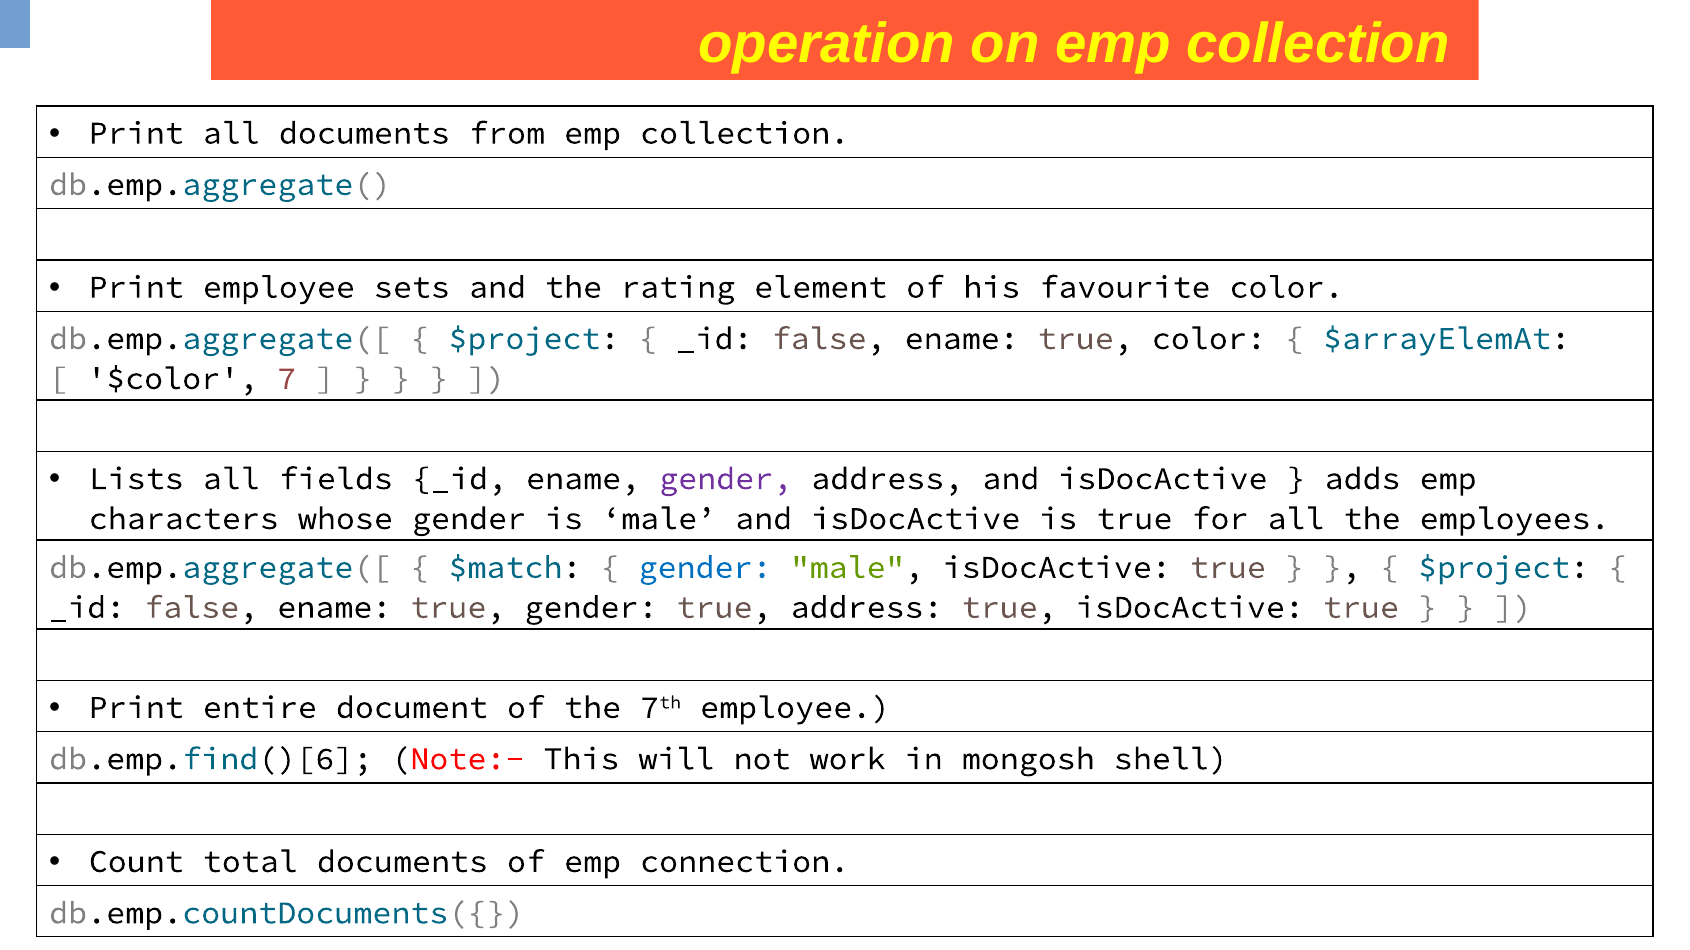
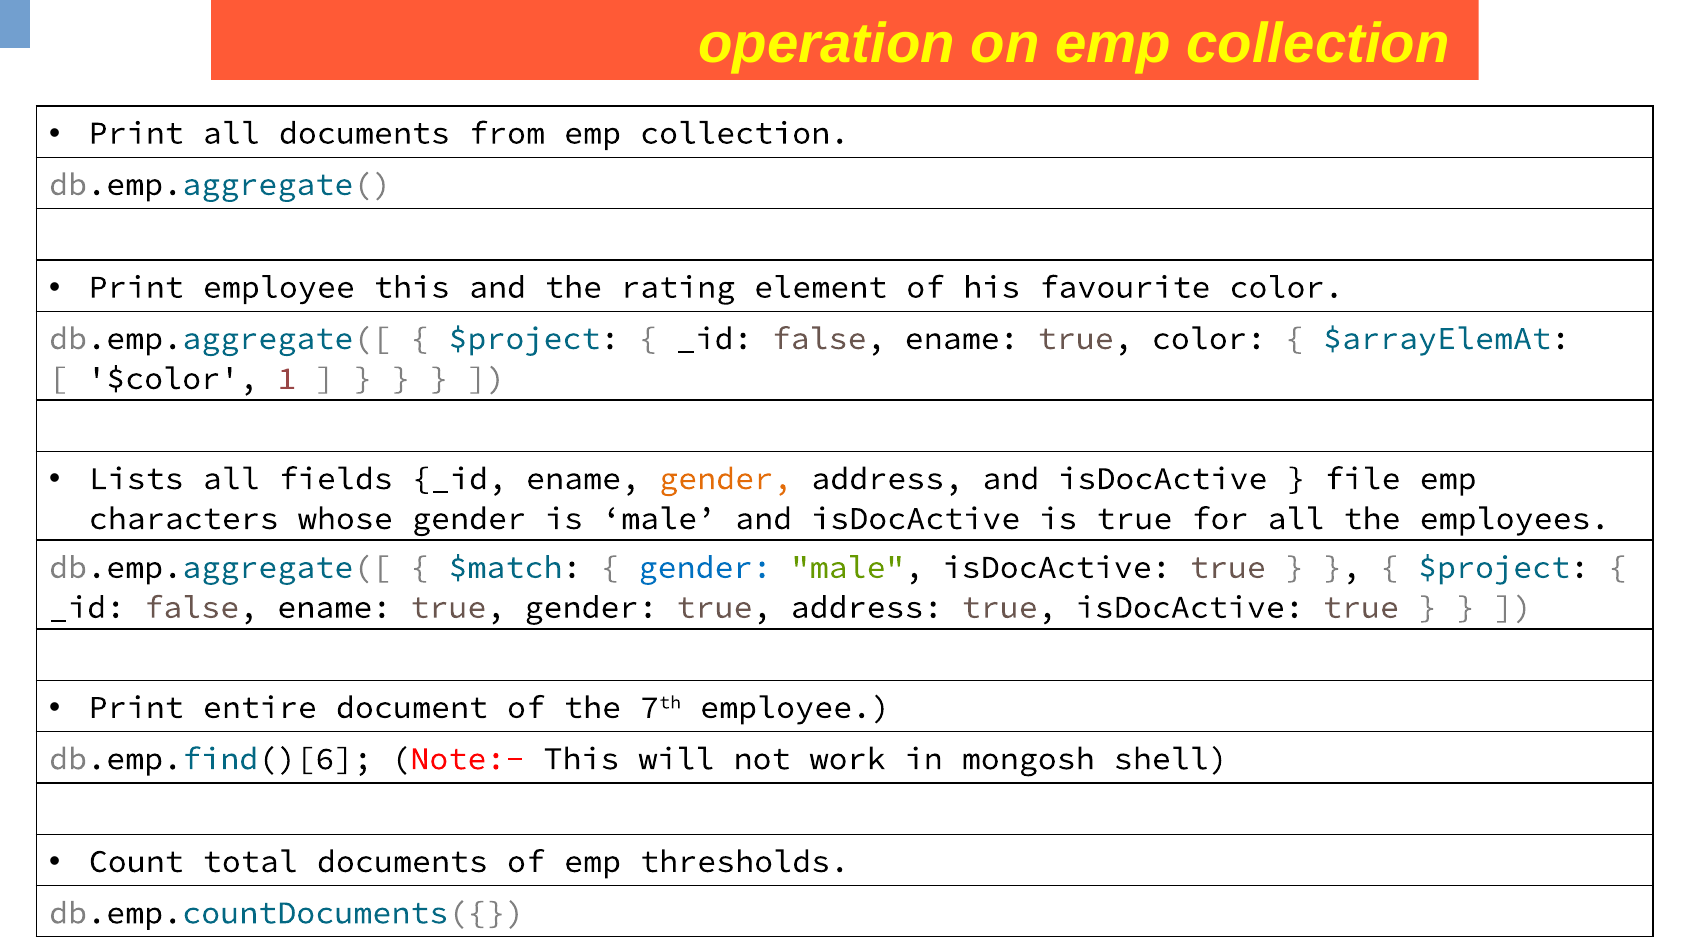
employee sets: sets -> this (412, 287)
7: 7 -> 1 (287, 379)
gender colour: purple -> orange (726, 479)
adds: adds -> file (1363, 479)
connection: connection -> thresholds (745, 862)
